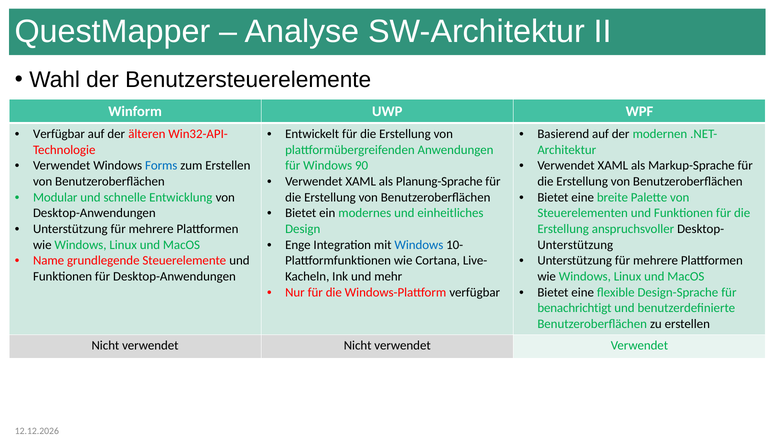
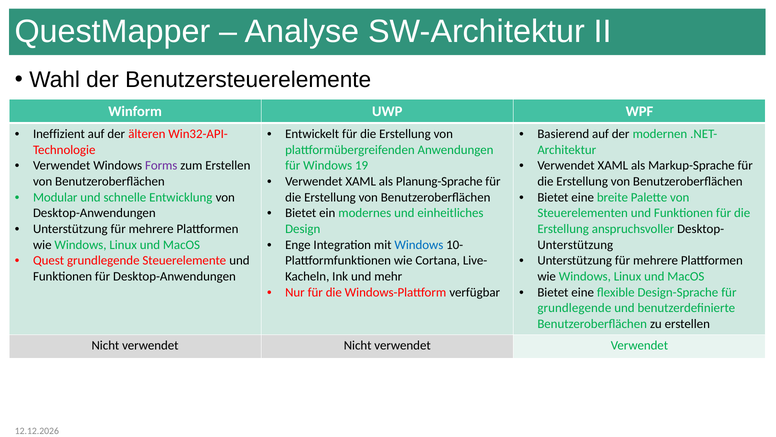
Verfügbar: Verfügbar -> Ineffizient (59, 134)
Forms colour: blue -> purple (161, 165)
90: 90 -> 19 (362, 165)
Name: Name -> Quest (49, 260)
benachrichtigt: benachrichtigt -> grundlegende (574, 308)
